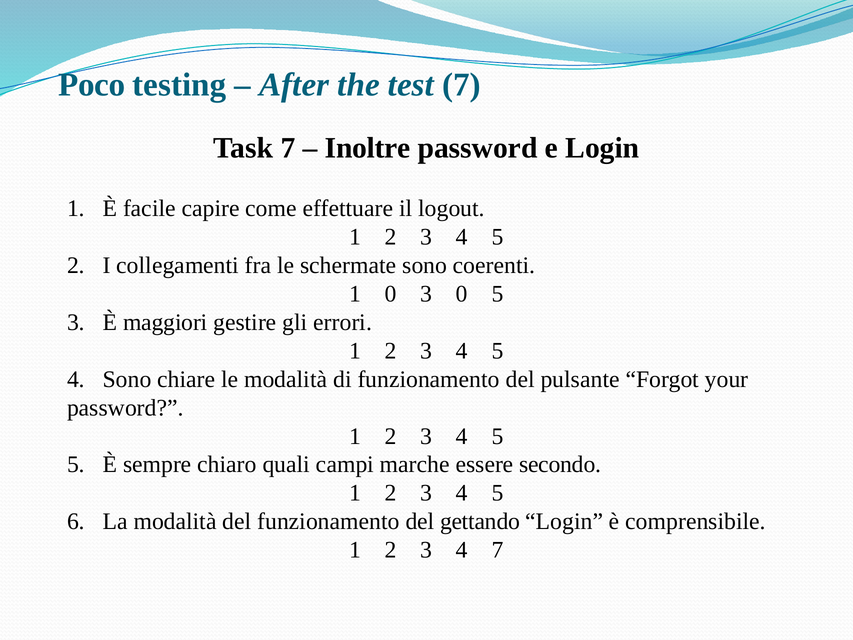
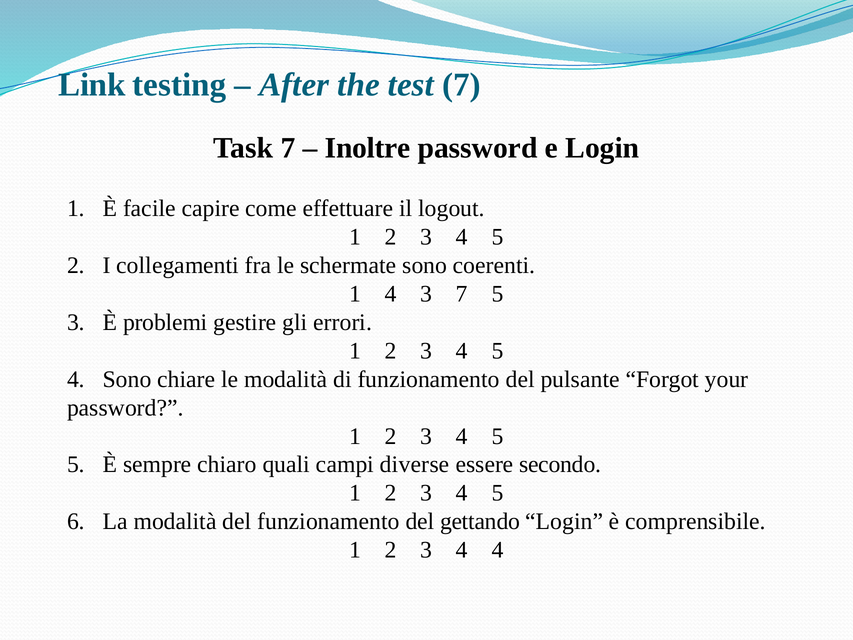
Poco: Poco -> Link (92, 85)
1 0: 0 -> 4 (391, 294)
3 0: 0 -> 7 (462, 294)
maggiori: maggiori -> problemi (165, 322)
marche: marche -> diverse (415, 464)
4 7: 7 -> 4 (497, 550)
